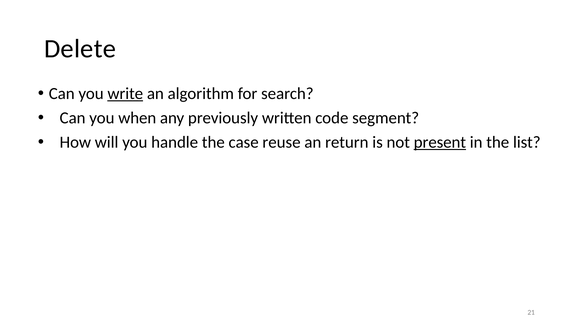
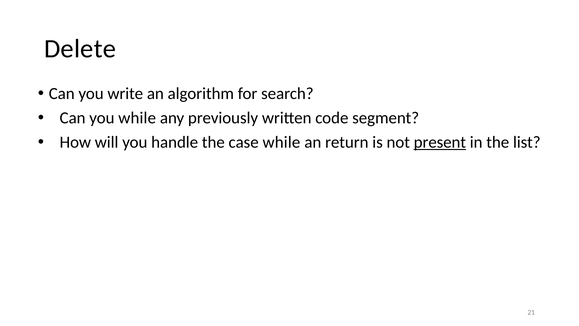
write underline: present -> none (125, 94)
you when: when -> while (137, 118)
case reuse: reuse -> while (281, 142)
